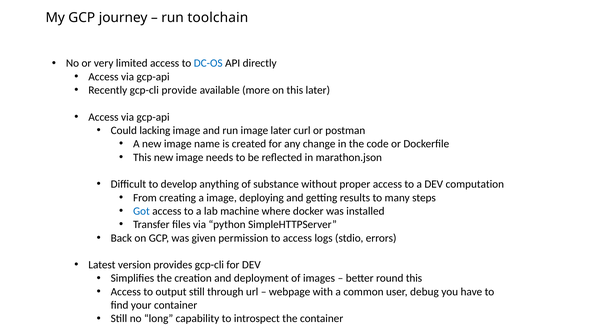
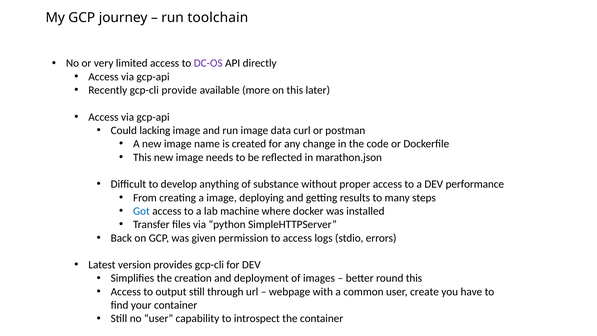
DC-OS colour: blue -> purple (208, 63)
image later: later -> data (281, 130)
computation: computation -> performance (475, 184)
debug: debug -> create (424, 292)
no long: long -> user (159, 318)
